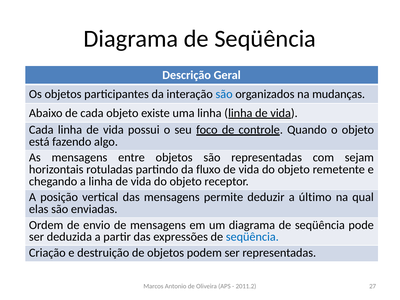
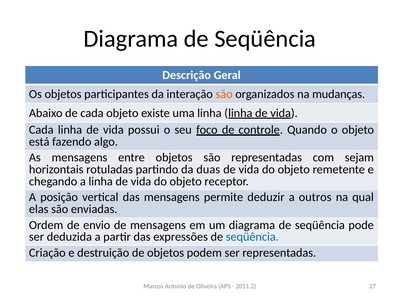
são colour: blue -> orange (224, 94)
fluxo: fluxo -> duas (208, 169)
último: último -> outros (315, 197)
